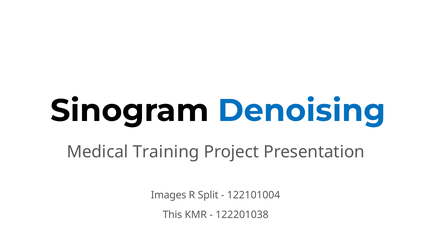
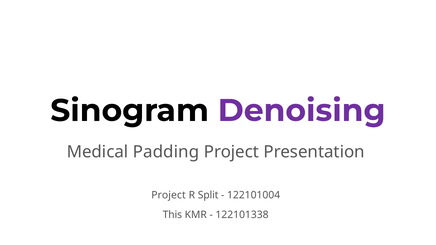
Denoising colour: blue -> purple (302, 111)
Training: Training -> Padding (166, 152)
Images: Images -> Project (169, 195)
122201038: 122201038 -> 122101338 (242, 215)
